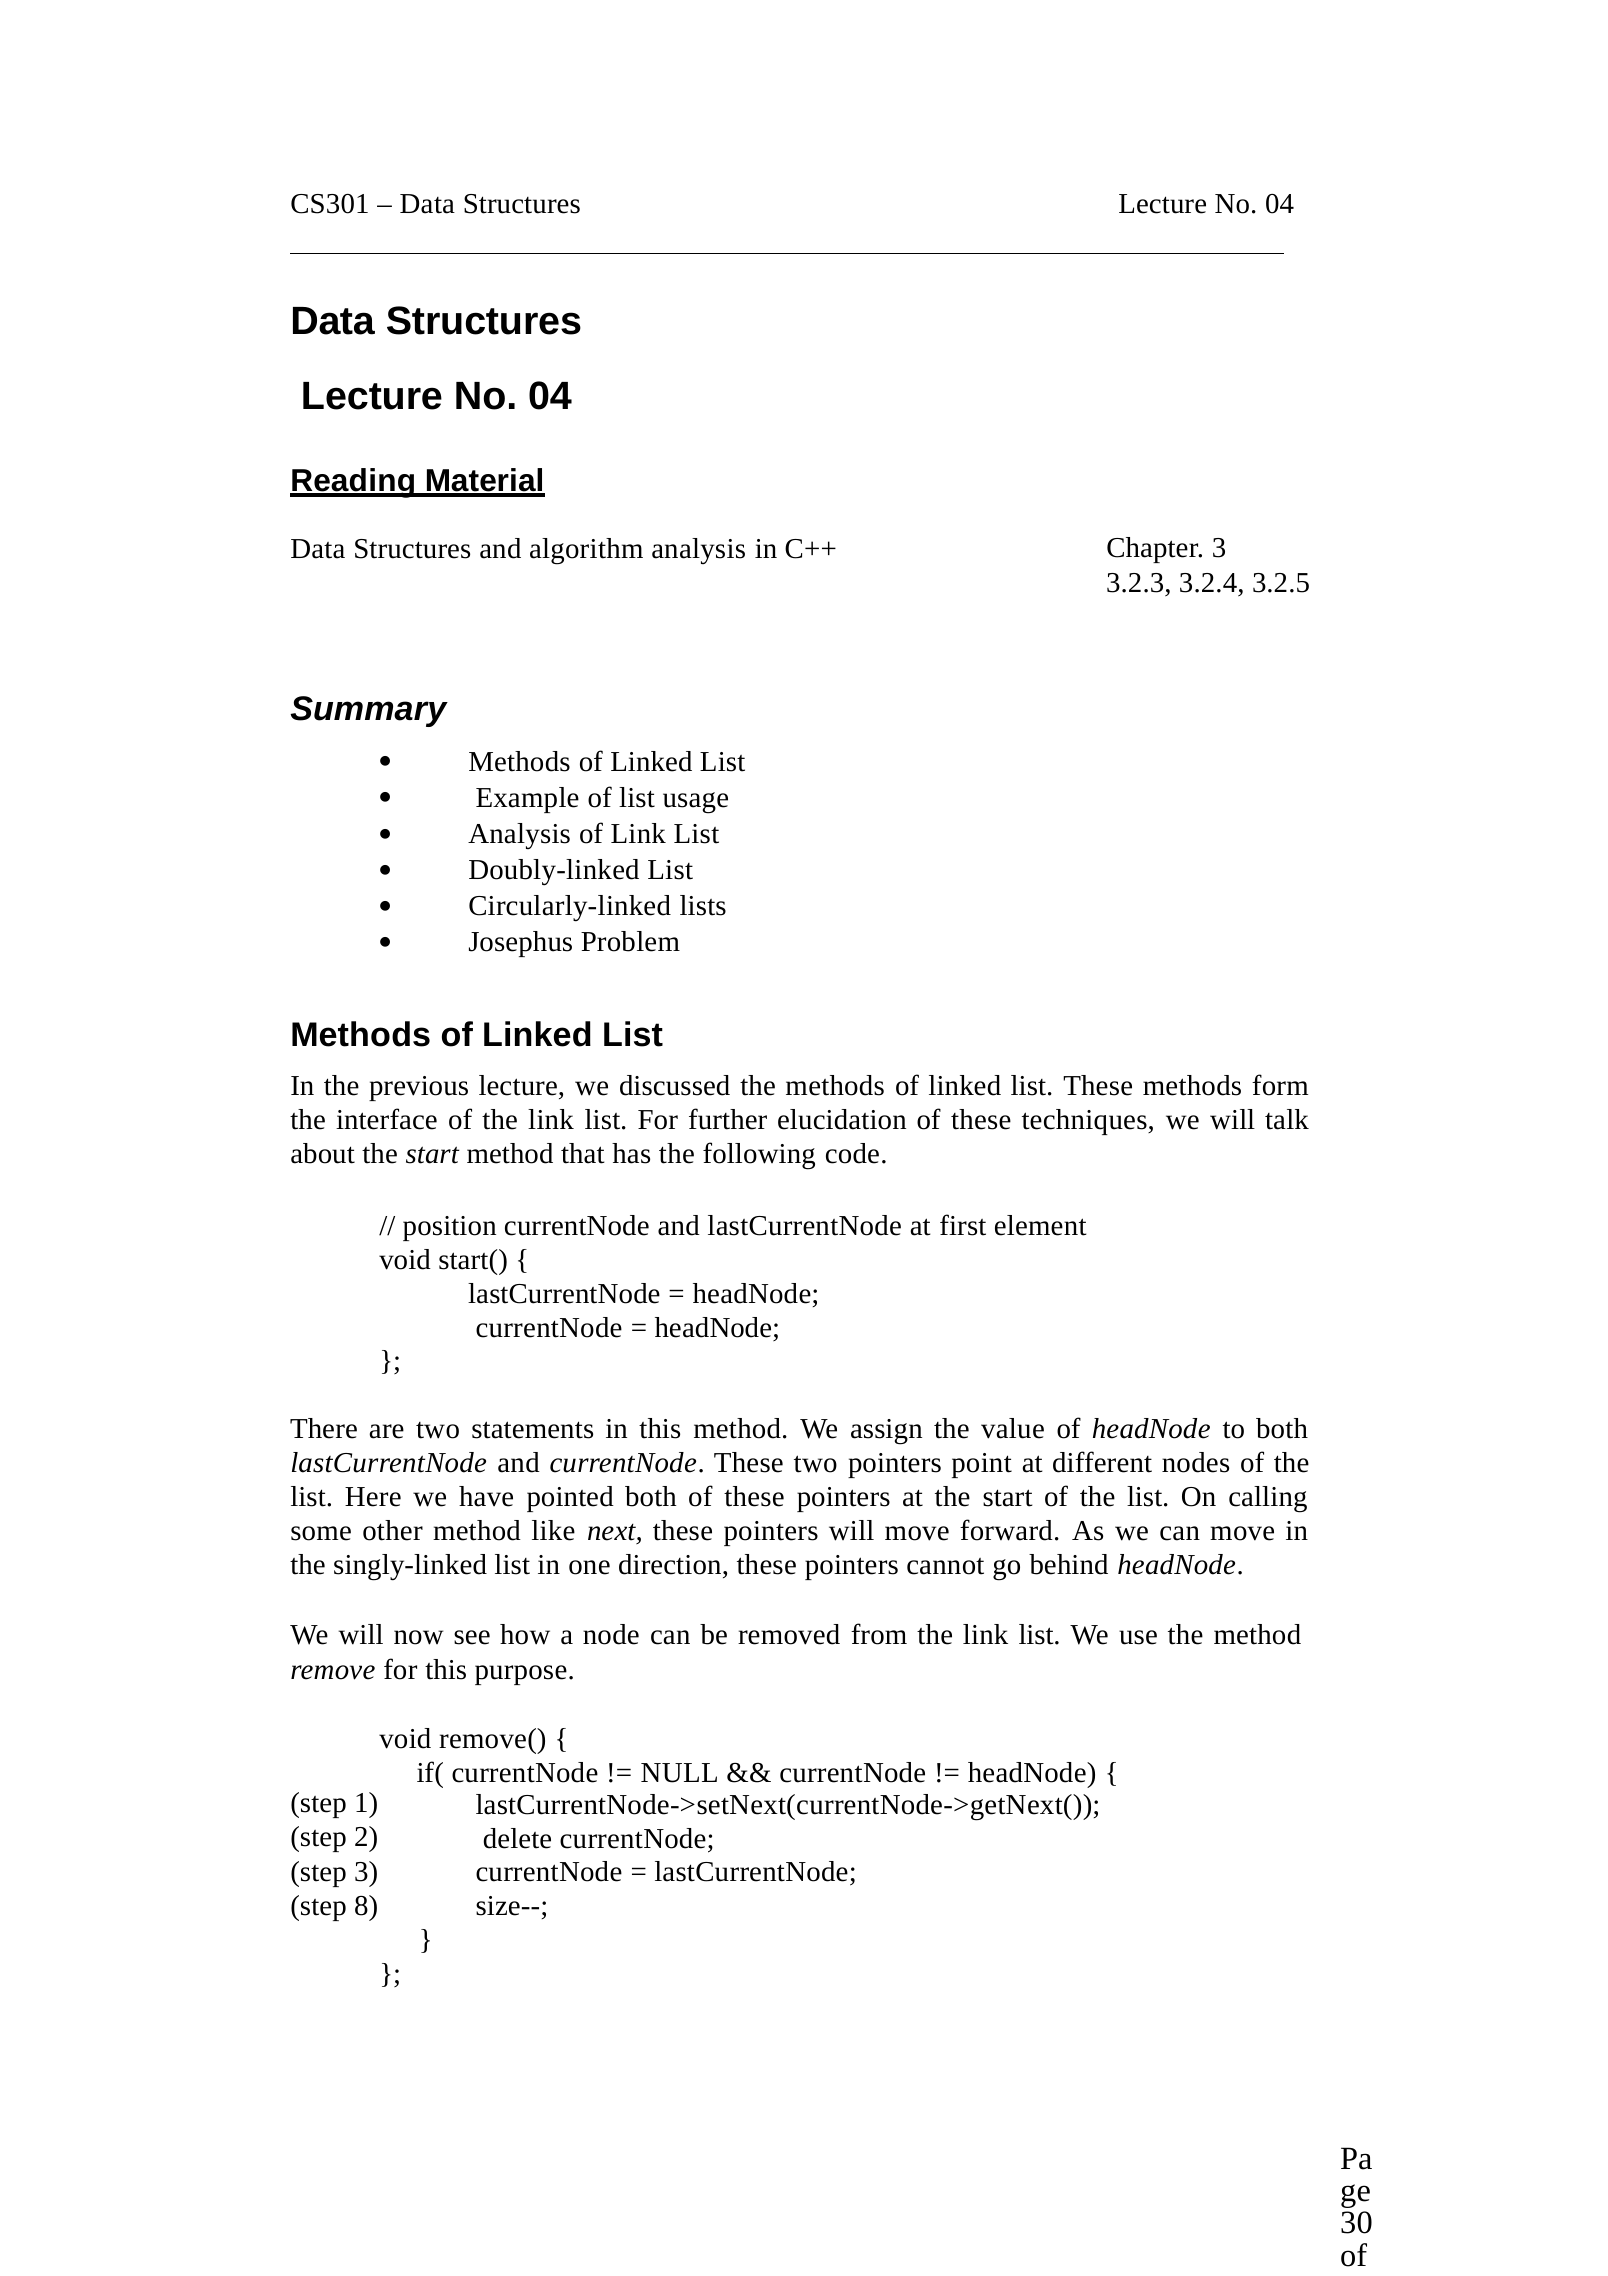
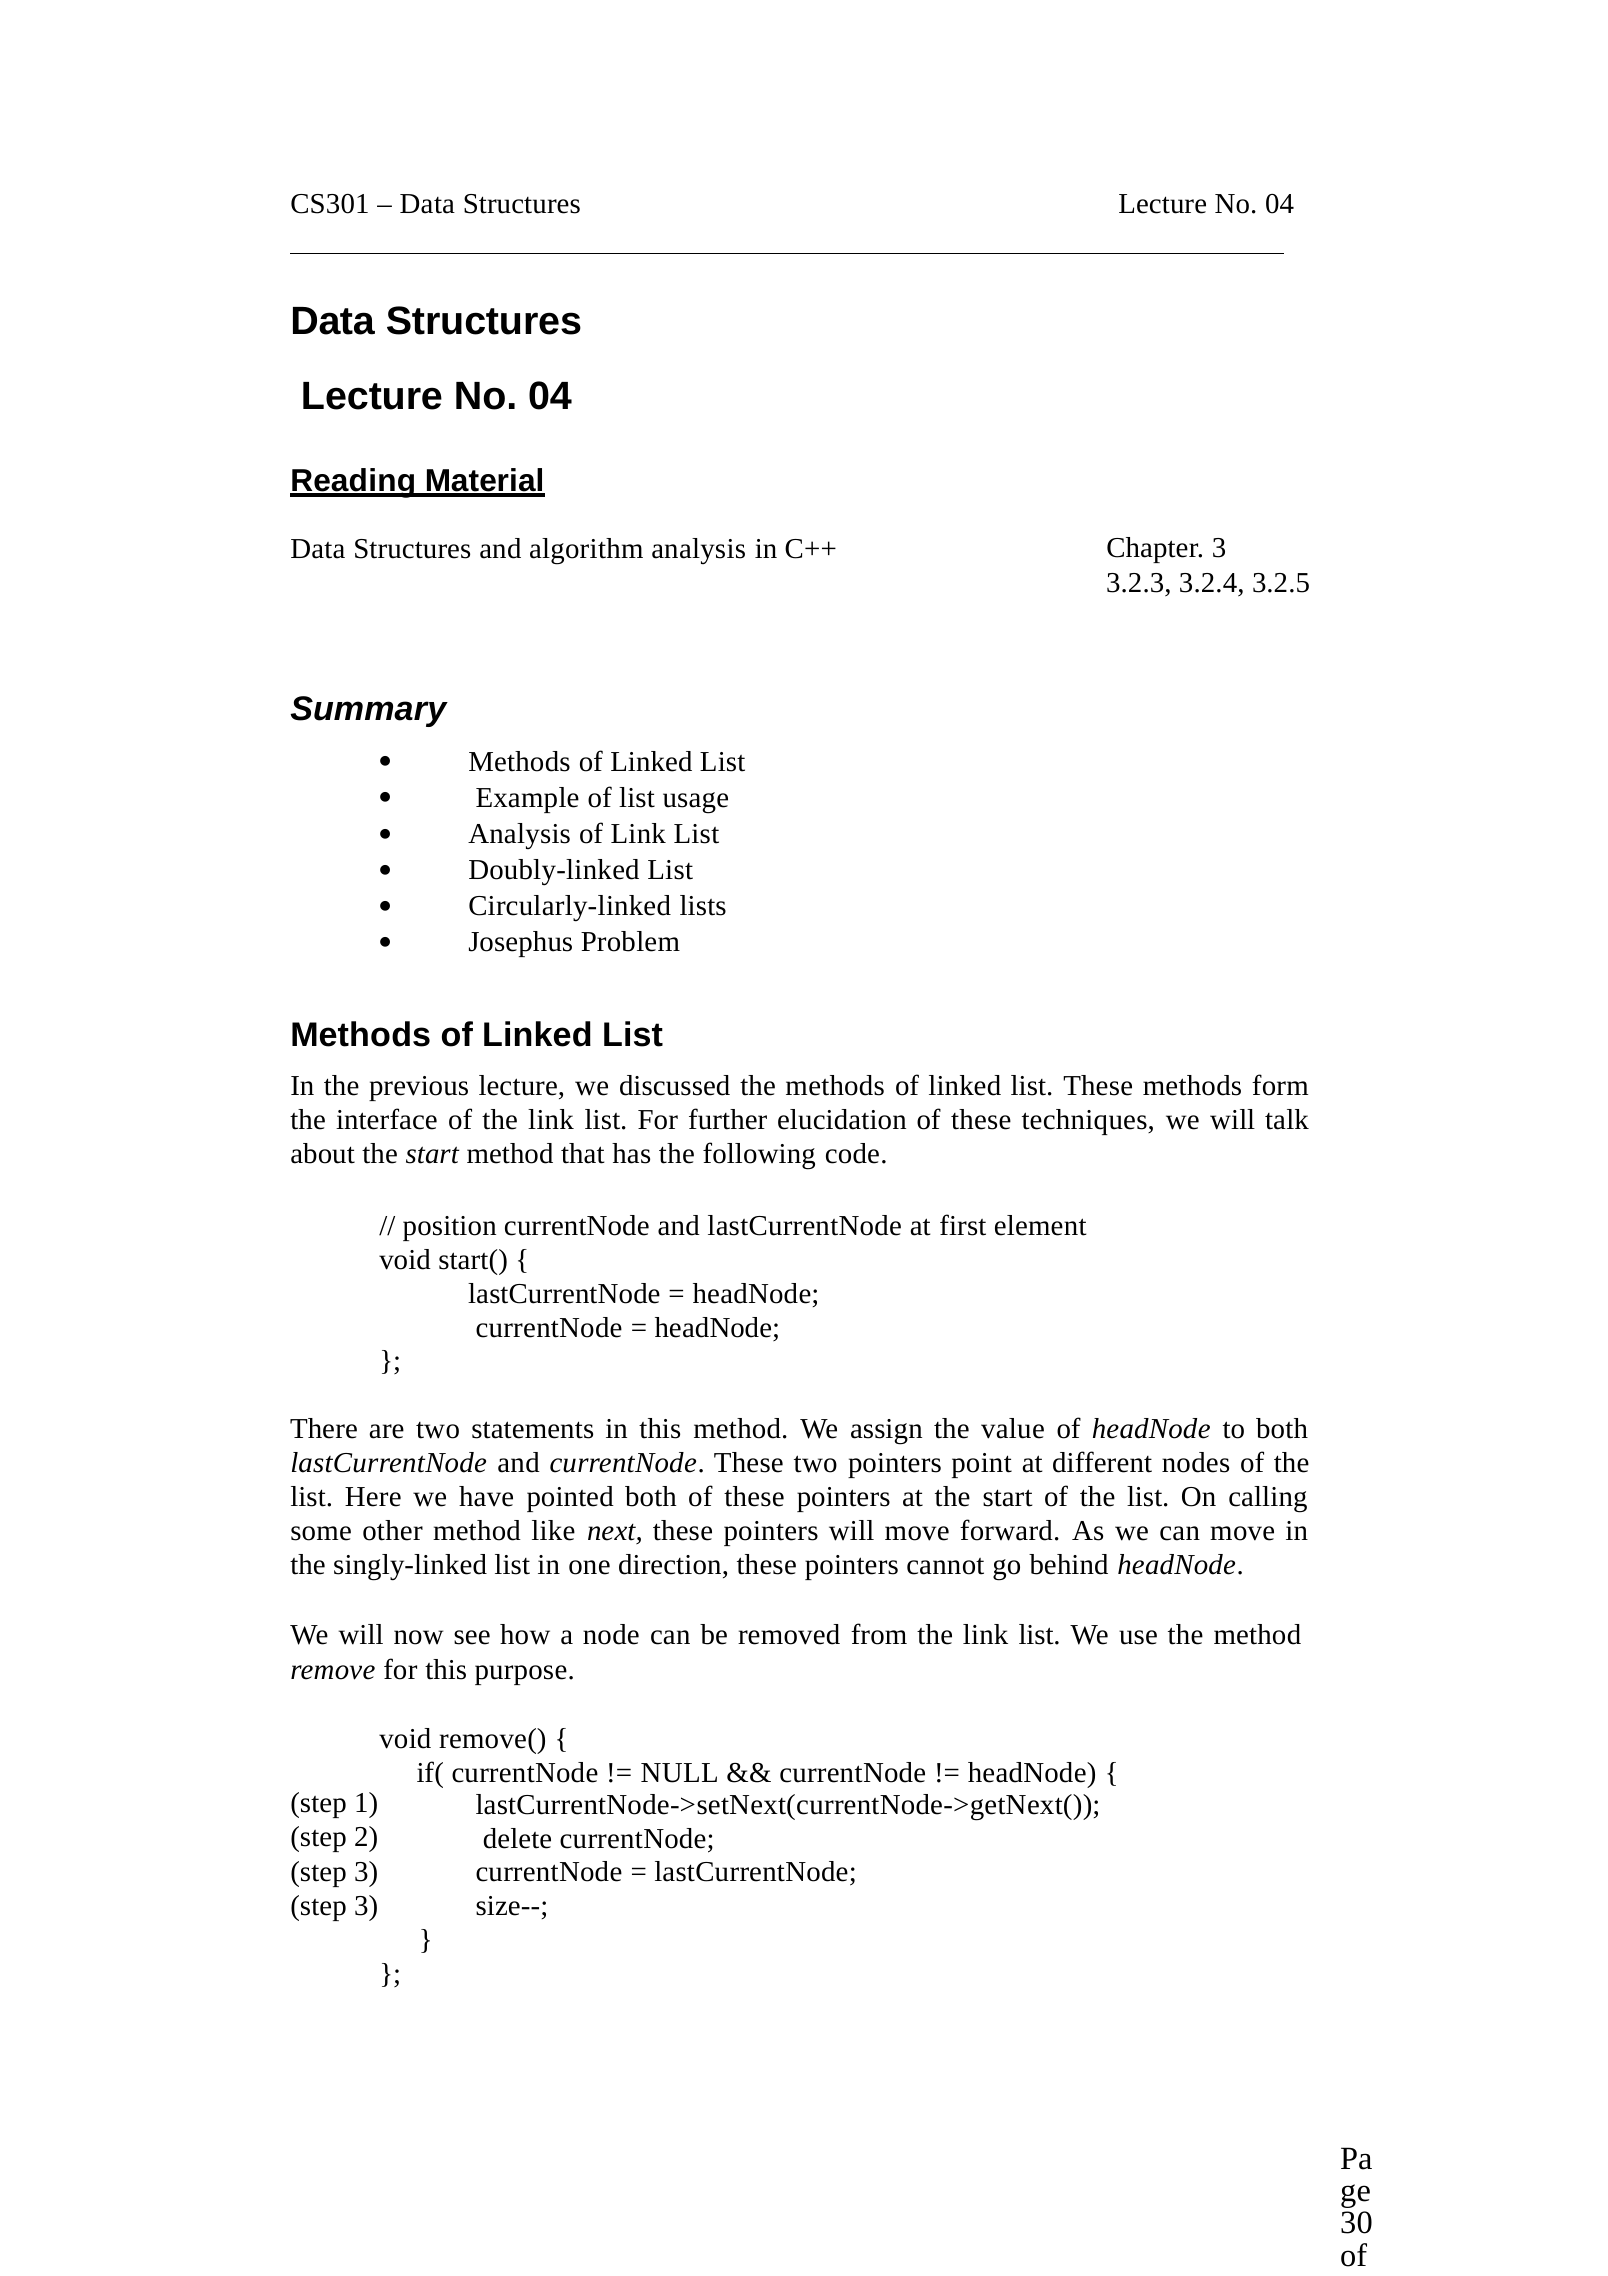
8: 8 -> 3 (366, 1906)
